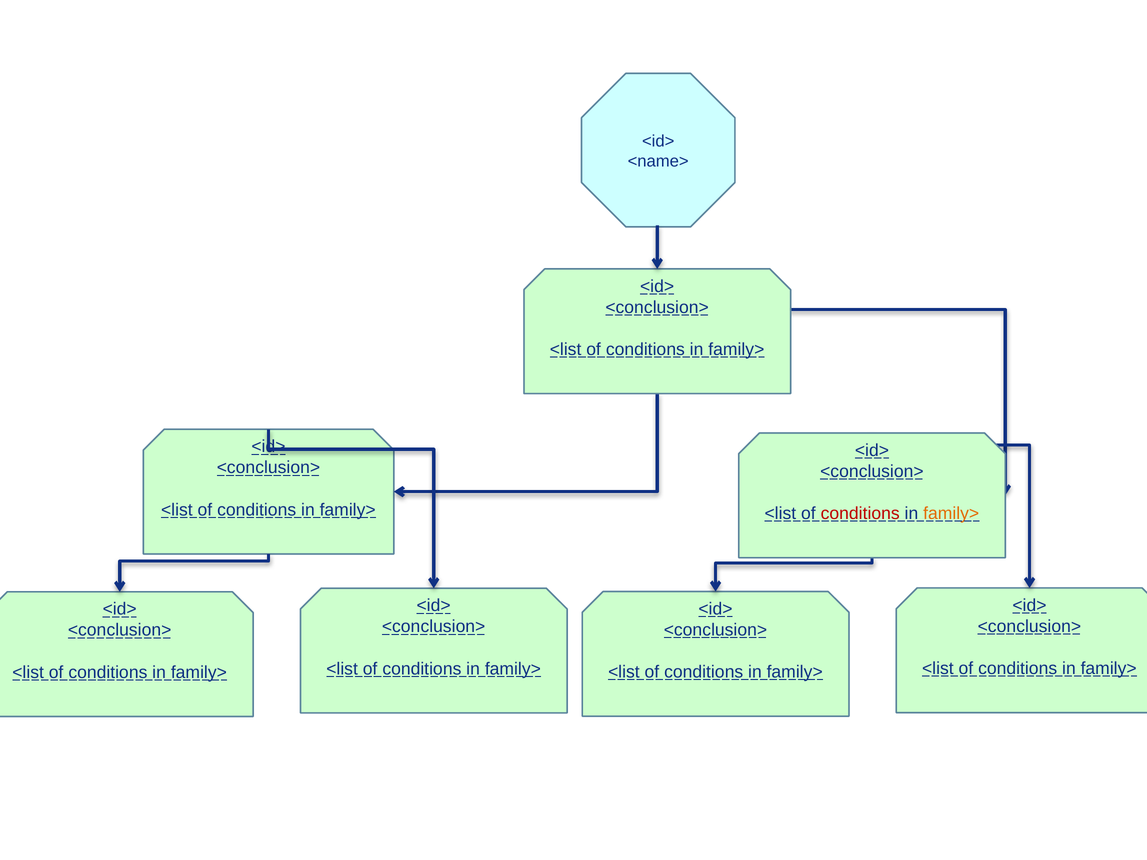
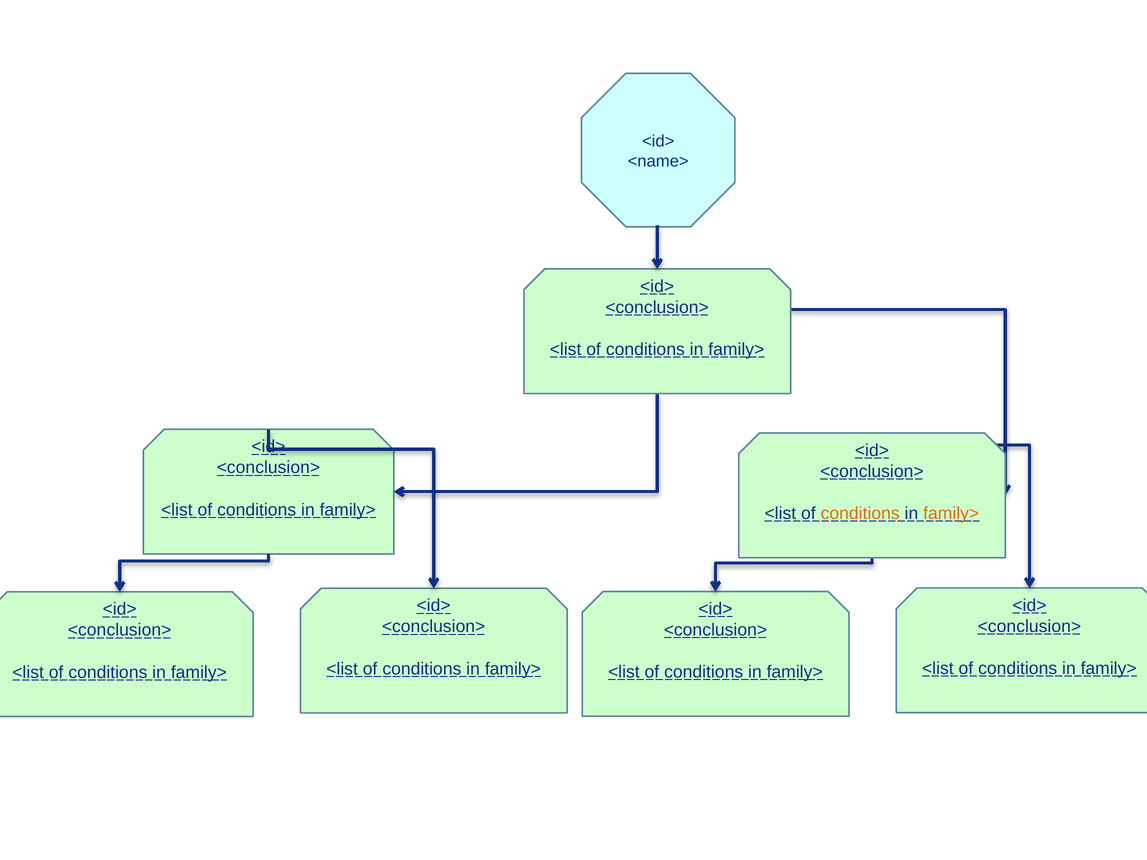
conditions colour: red -> orange (860, 514)
